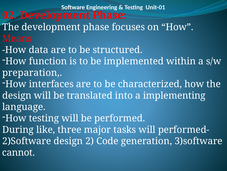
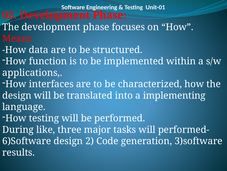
preparation: preparation -> applications (32, 72)
2)Software: 2)Software -> 6)Software (27, 141)
cannot: cannot -> results (18, 152)
